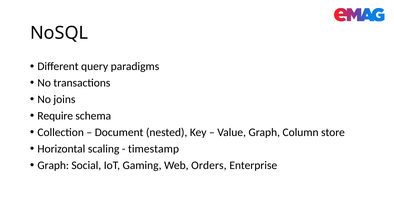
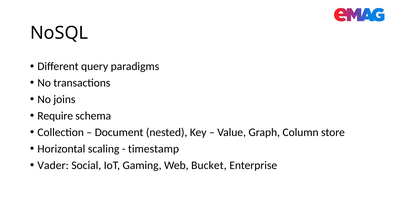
Graph: Graph -> Vader (53, 166)
Orders: Orders -> Bucket (209, 166)
